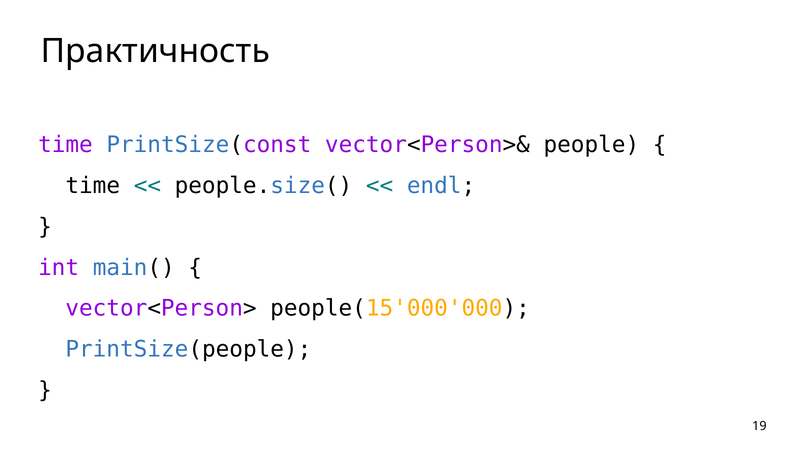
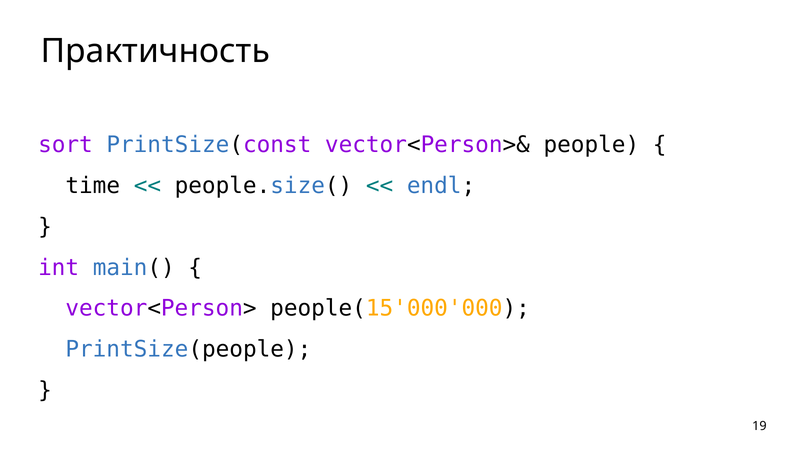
time: time -> sort (65, 145)
